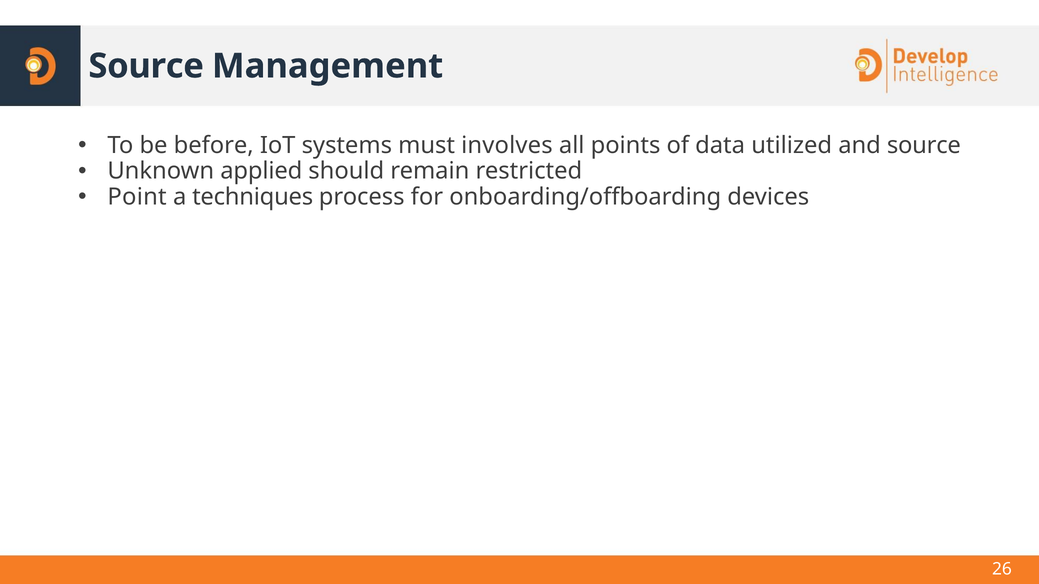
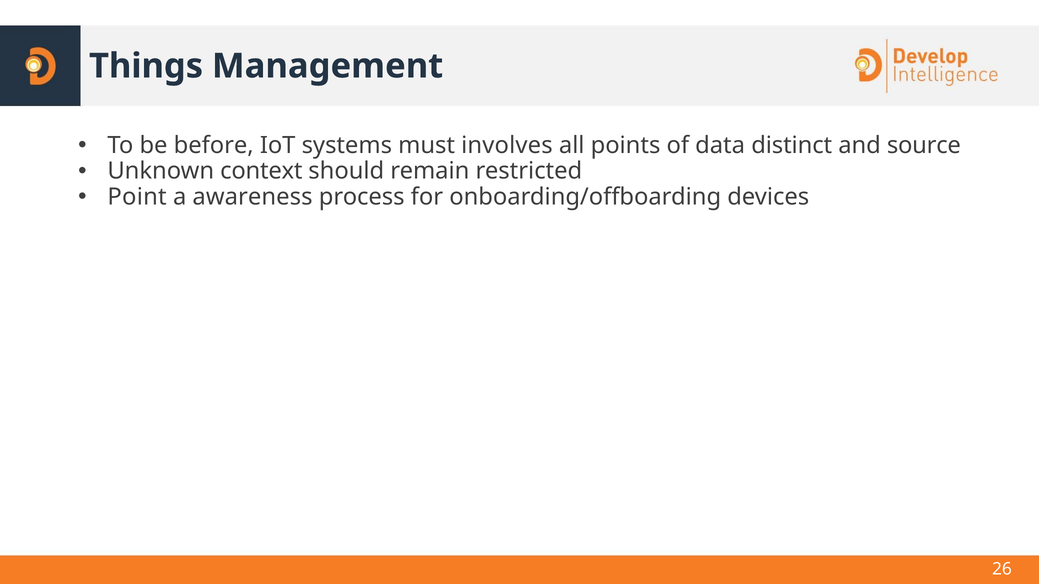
Source: Source -> Things (146, 66)
utilized: utilized -> distinct (792, 146)
applied: applied -> context (261, 171)
techniques: techniques -> awareness (253, 197)
